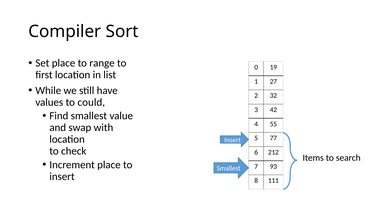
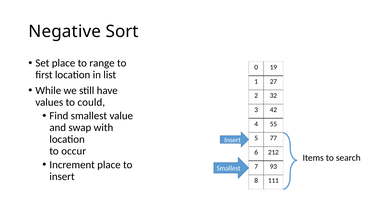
Compiler: Compiler -> Negative (65, 31)
check: check -> occur (74, 151)
